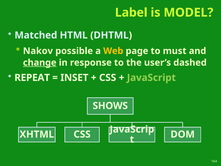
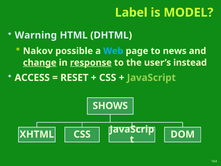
Matched: Matched -> Warning (36, 35)
Web colour: yellow -> light blue (113, 51)
must: must -> news (175, 51)
response underline: none -> present (91, 63)
dashed: dashed -> instead (190, 63)
REPEAT: REPEAT -> ACCESS (32, 78)
INSET: INSET -> RESET (74, 78)
